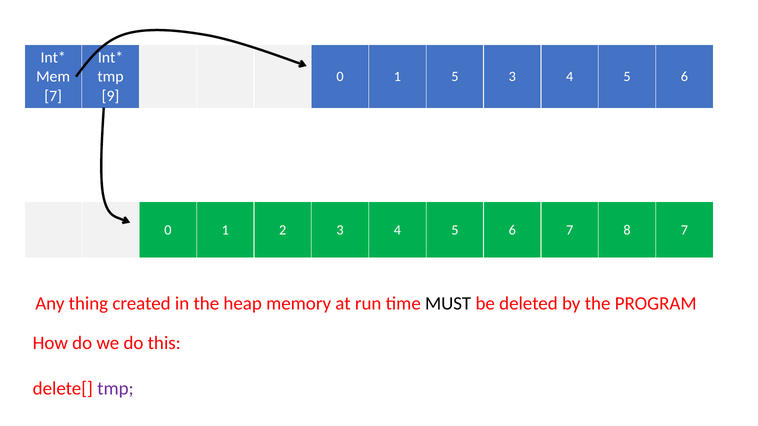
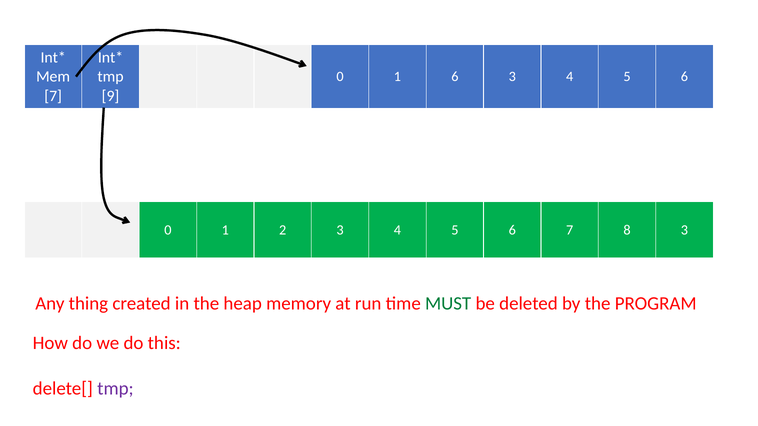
1 5: 5 -> 6 (455, 77)
8 7: 7 -> 3 (684, 230)
MUST colour: black -> green (448, 304)
